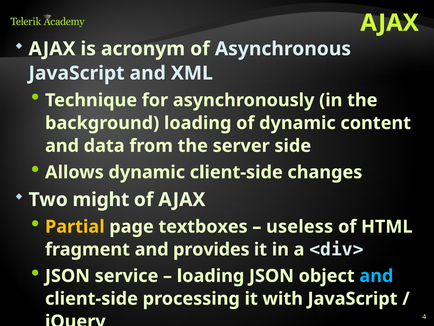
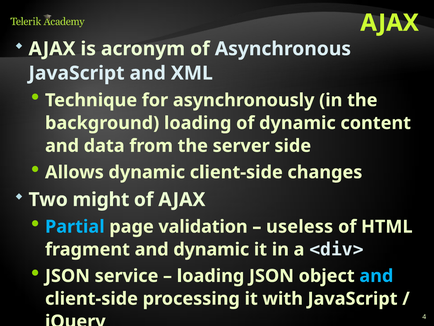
Partial colour: yellow -> light blue (75, 226)
textboxes: textboxes -> validation (203, 226)
and provides: provides -> dynamic (211, 249)
